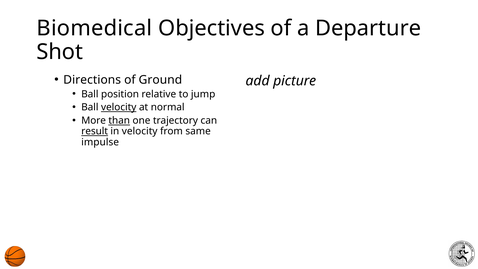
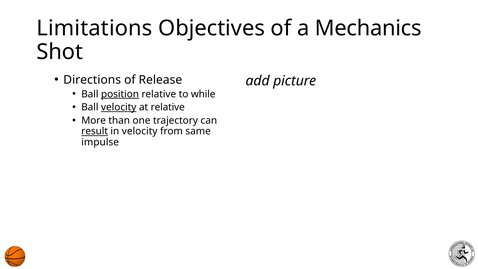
Biomedical: Biomedical -> Limitations (94, 28)
Departure: Departure -> Mechanics (368, 28)
Ground: Ground -> Release (160, 80)
position underline: none -> present (120, 94)
jump: jump -> while (203, 94)
at normal: normal -> relative (168, 107)
than underline: present -> none (119, 121)
